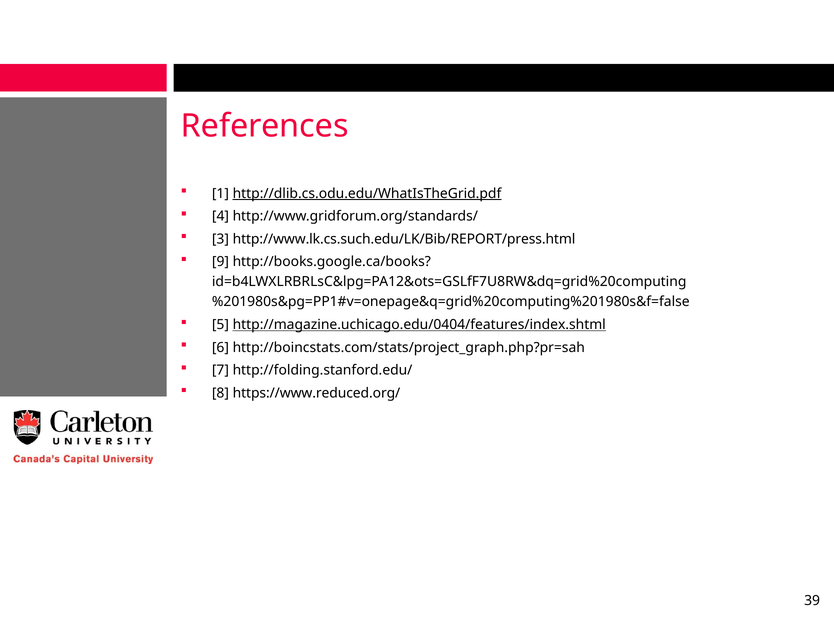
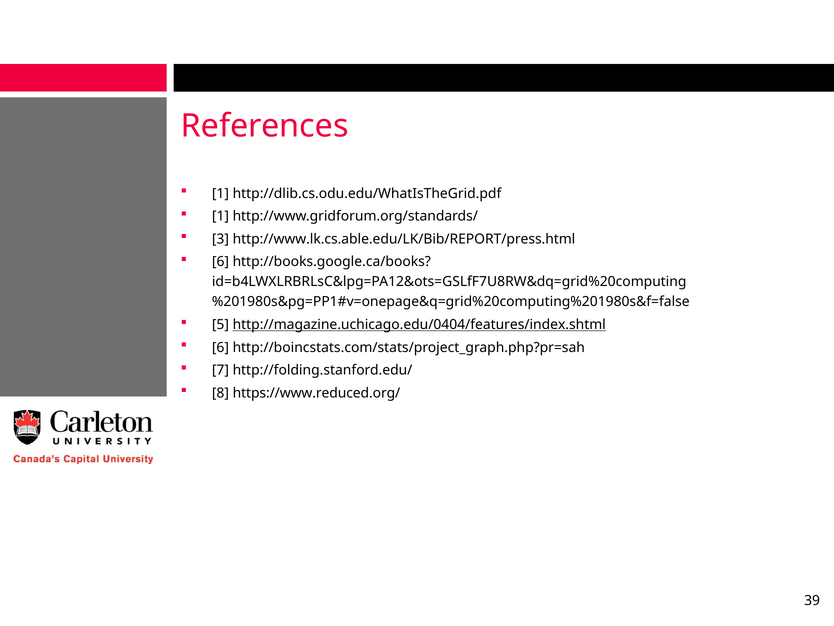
http://dlib.cs.odu.edu/WhatIsTheGrid.pdf underline: present -> none (367, 193)
4: 4 -> 1 (221, 216)
http://www.lk.cs.such.edu/LK/Bib/REPORT/press.html: http://www.lk.cs.such.edu/LK/Bib/REPORT/press.html -> http://www.lk.cs.able.edu/LK/Bib/REPORT/press.html (404, 239)
9: 9 -> 6 (221, 262)
